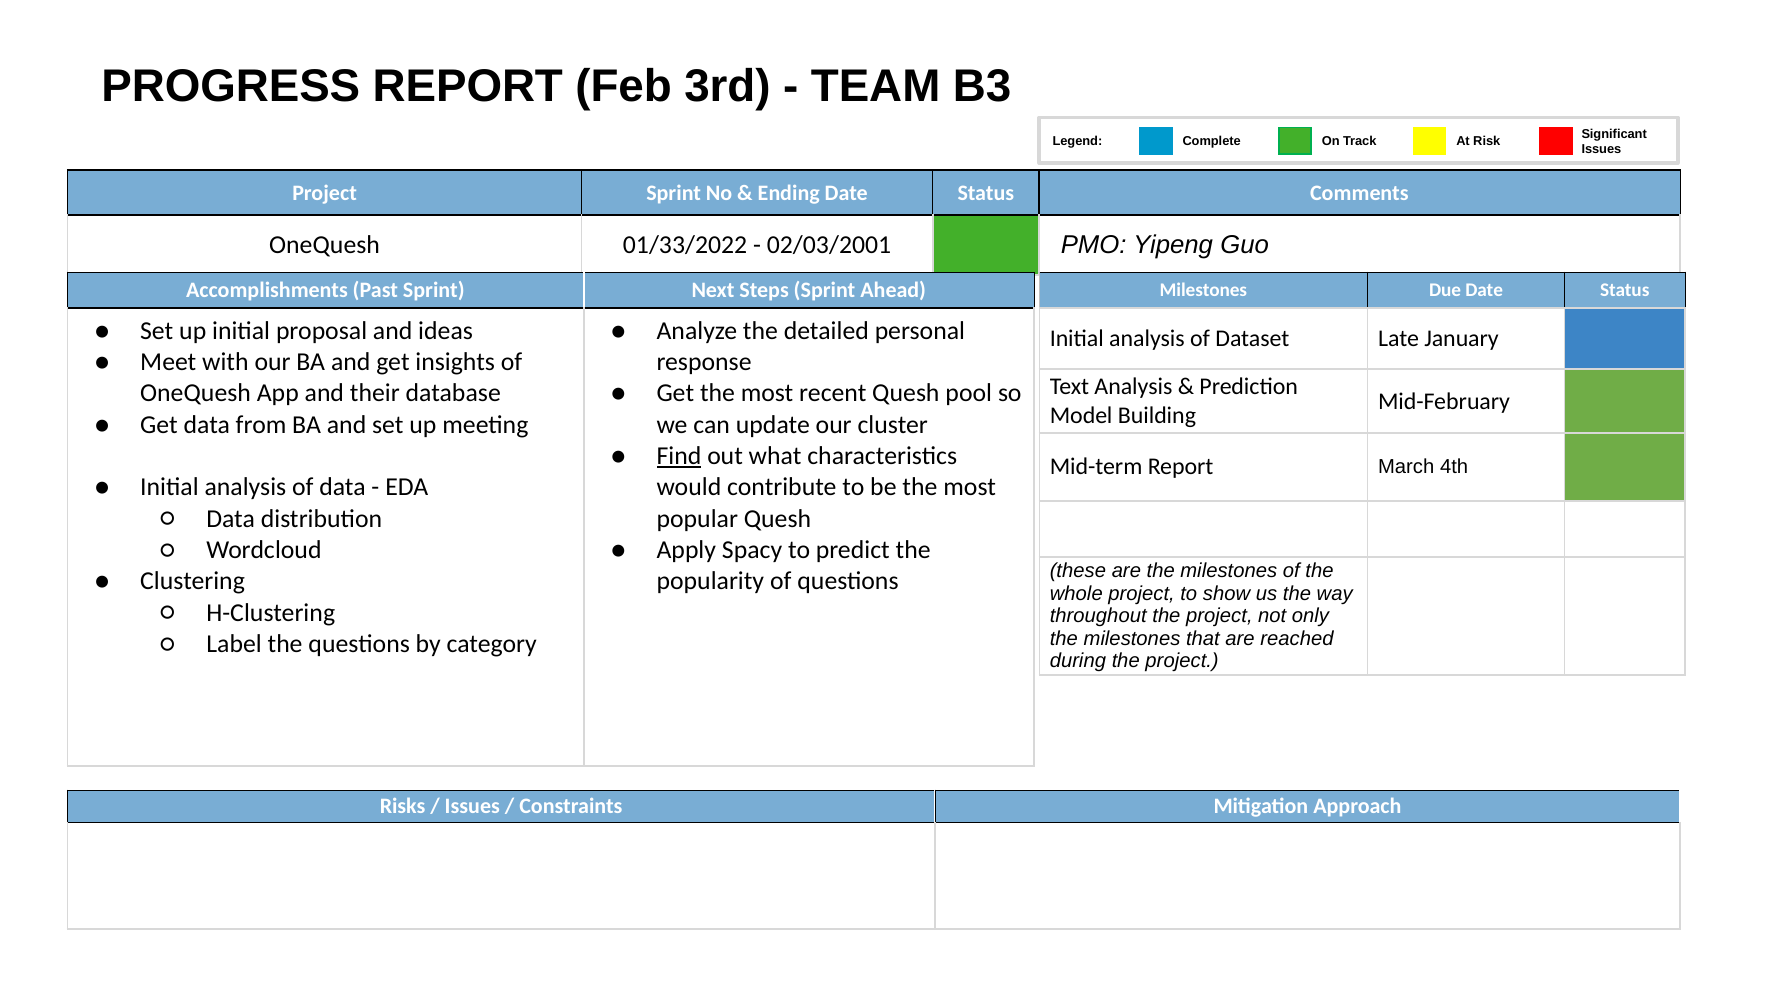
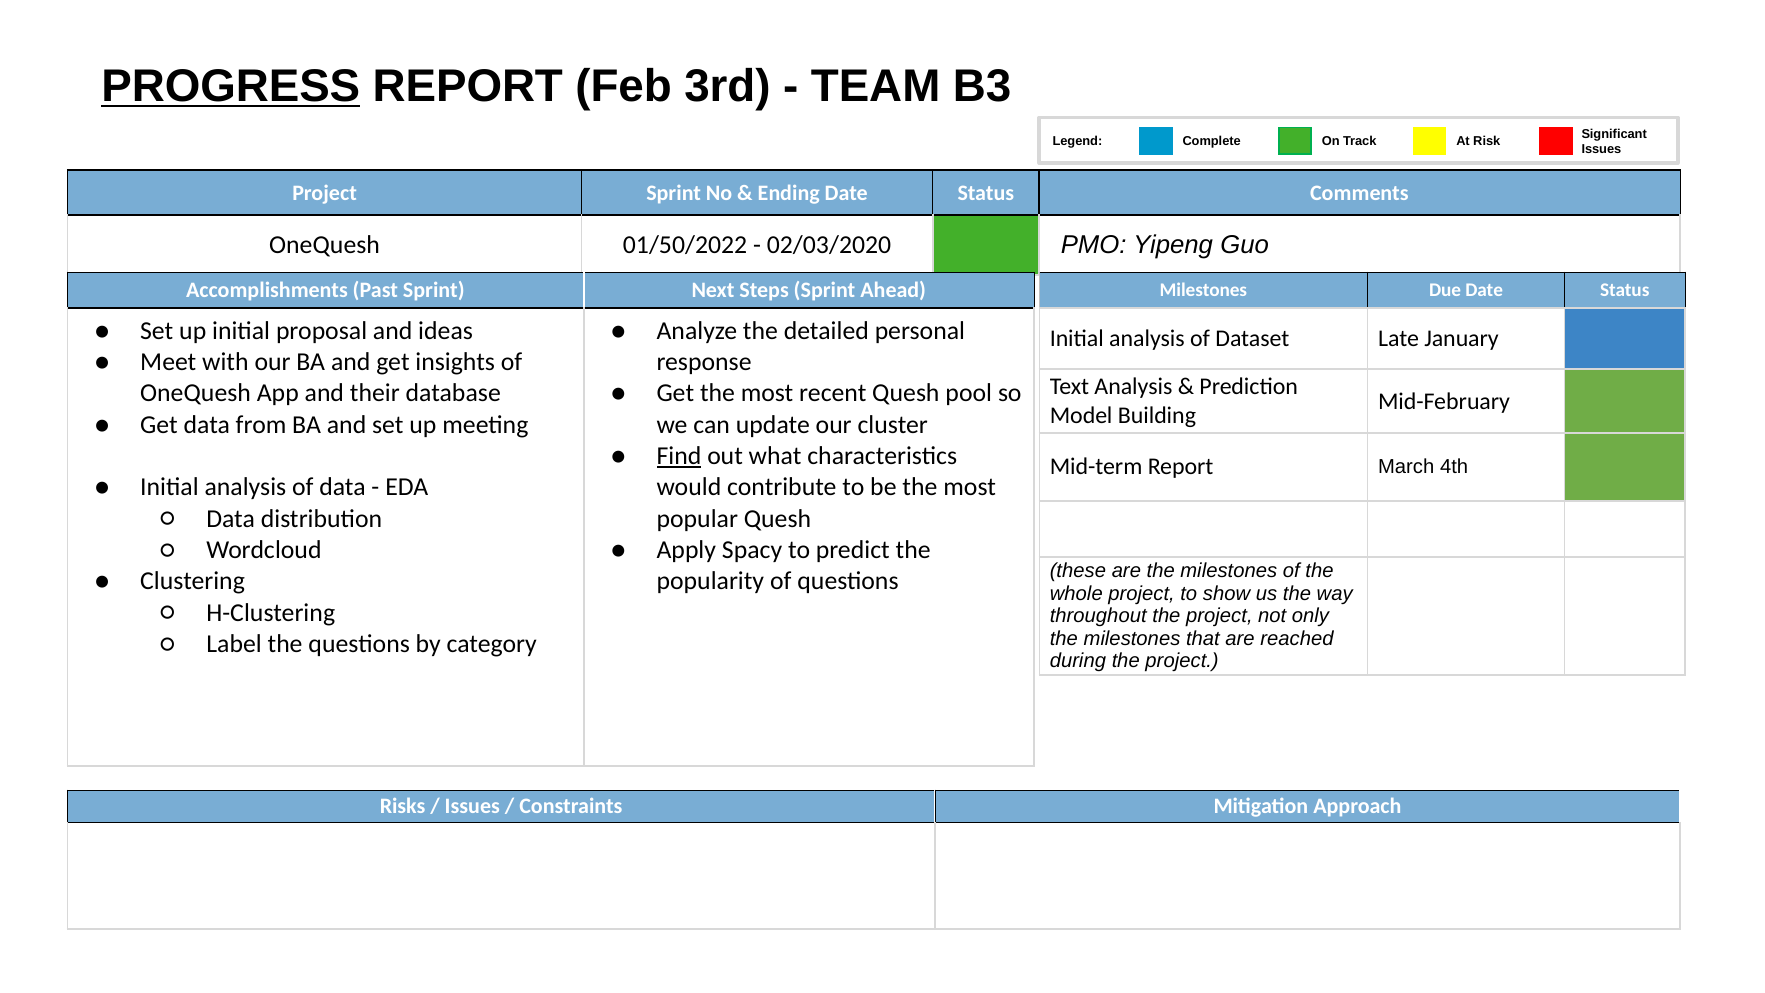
PROGRESS underline: none -> present (231, 86)
01/33/2022: 01/33/2022 -> 01/50/2022 (685, 245)
02/03/2001: 02/03/2001 -> 02/03/2020 (829, 245)
